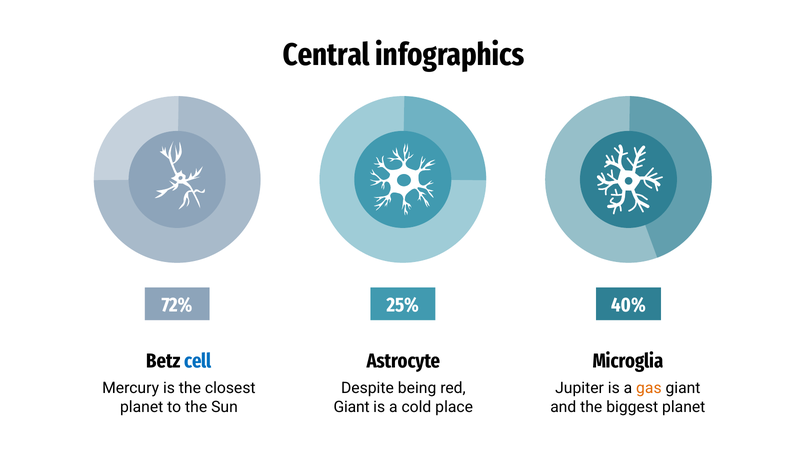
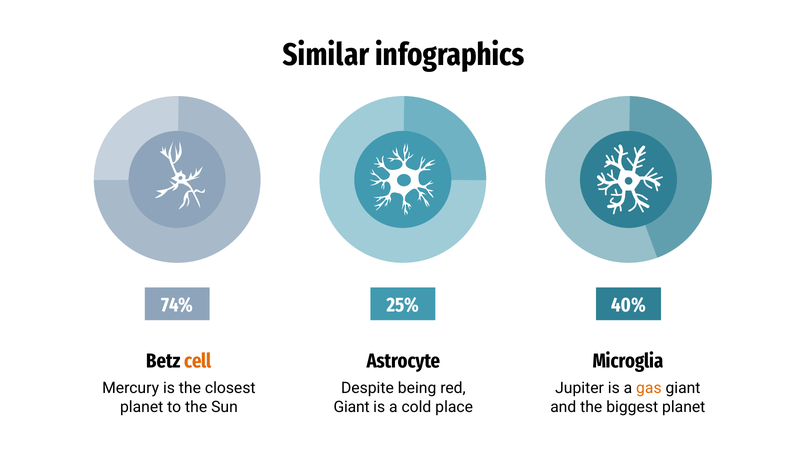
Central: Central -> Similar (326, 55)
72%: 72% -> 74% (177, 305)
cell colour: blue -> orange (198, 361)
